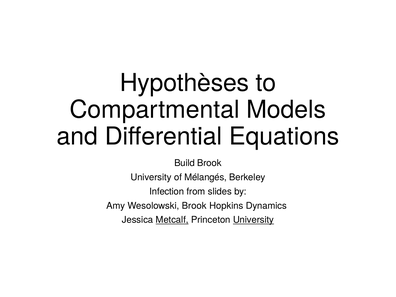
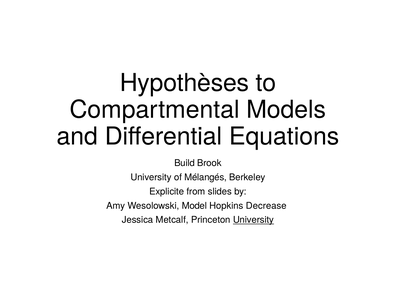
Infection: Infection -> Explicite (167, 191)
Wesolowski Brook: Brook -> Model (194, 206)
Dynamics: Dynamics -> Decrease (266, 206)
Metcalf underline: present -> none (172, 220)
